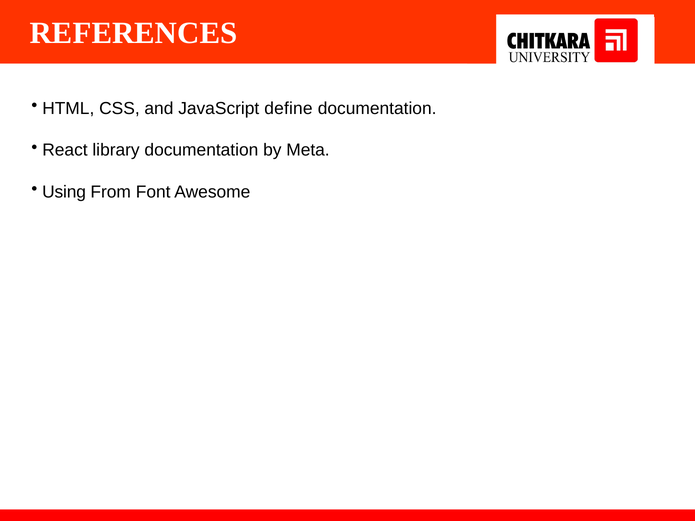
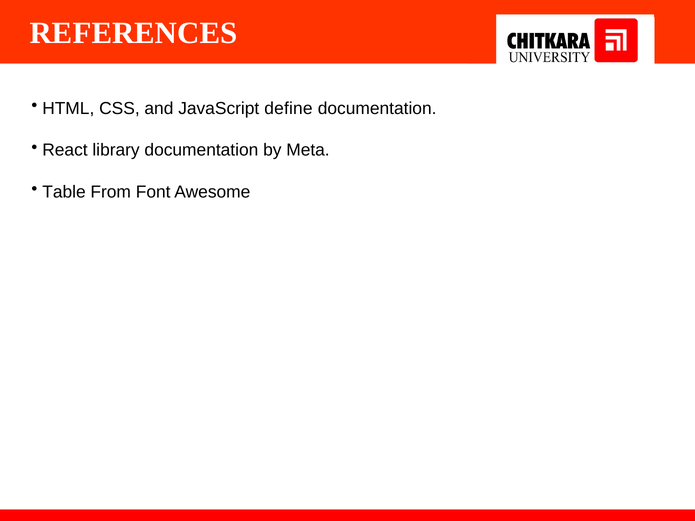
Using: Using -> Table (64, 192)
